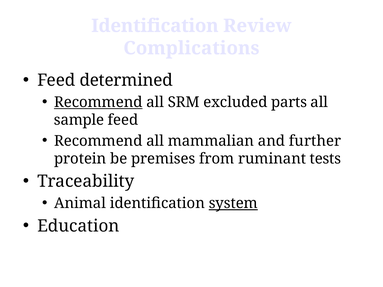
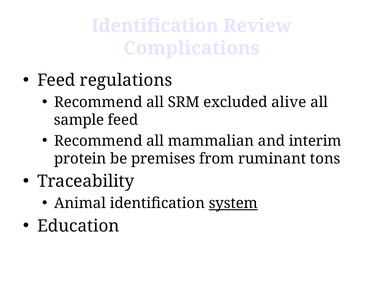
determined: determined -> regulations (126, 80)
Recommend underline: present -> none (98, 102)
parts: parts -> alive (289, 102)
further: further -> interim (315, 141)
tests: tests -> tons (325, 159)
